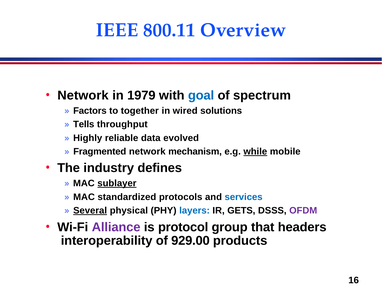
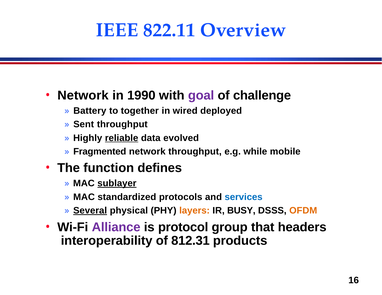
800.11: 800.11 -> 822.11 (169, 30)
1979: 1979 -> 1990 (141, 95)
goal colour: blue -> purple (201, 95)
spectrum: spectrum -> challenge (262, 95)
Factors: Factors -> Battery (90, 111)
solutions: solutions -> deployed (221, 111)
Tells: Tells -> Sent (84, 124)
reliable underline: none -> present (122, 138)
network mechanism: mechanism -> throughput (195, 152)
while underline: present -> none (255, 152)
industry: industry -> function (109, 168)
layers colour: blue -> orange (195, 211)
GETS: GETS -> BUSY (241, 211)
OFDM colour: purple -> orange (303, 211)
929.00: 929.00 -> 812.31 (190, 241)
